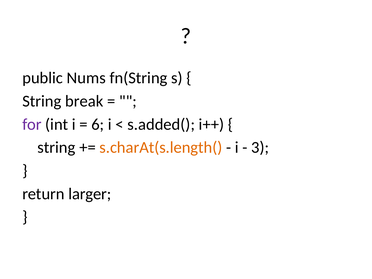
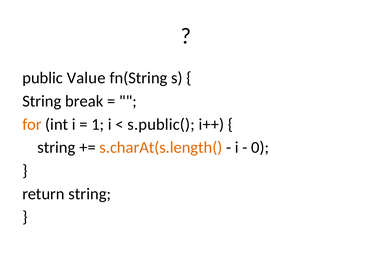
Nums: Nums -> Value (86, 78)
for colour: purple -> orange (32, 124)
6: 6 -> 1 (98, 124)
s.added(: s.added( -> s.public( (161, 124)
3: 3 -> 0 (260, 148)
return larger: larger -> string (90, 194)
